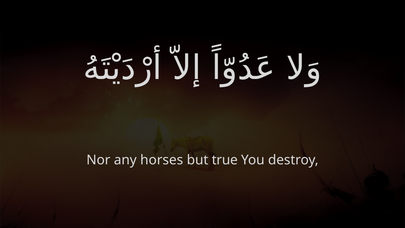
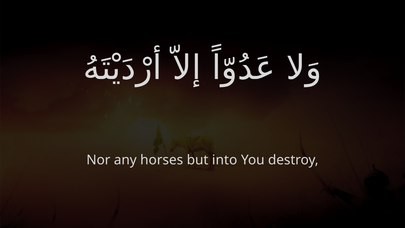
true: true -> into (225, 160)
